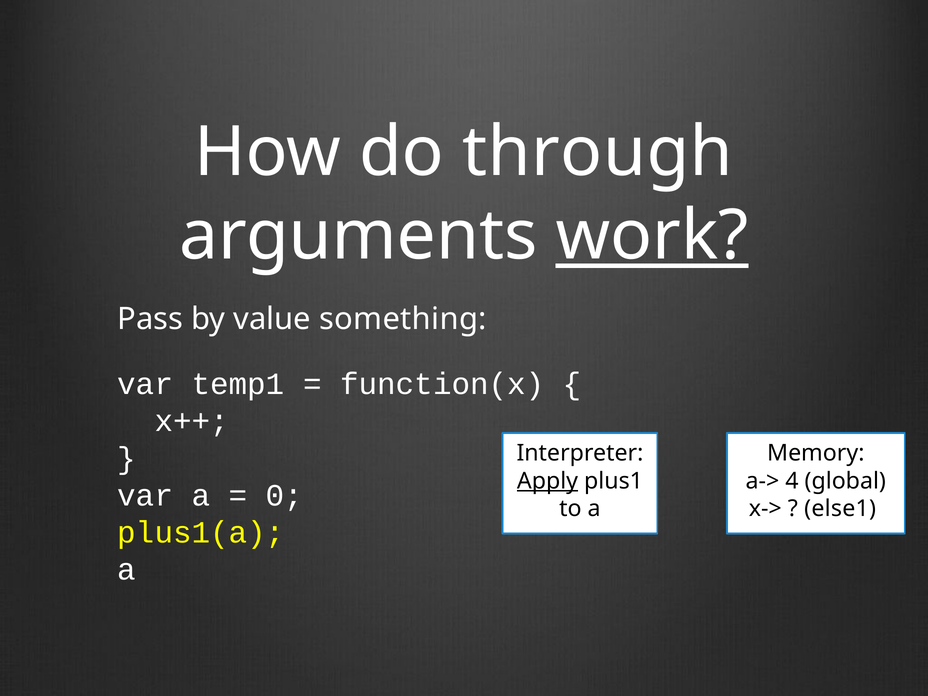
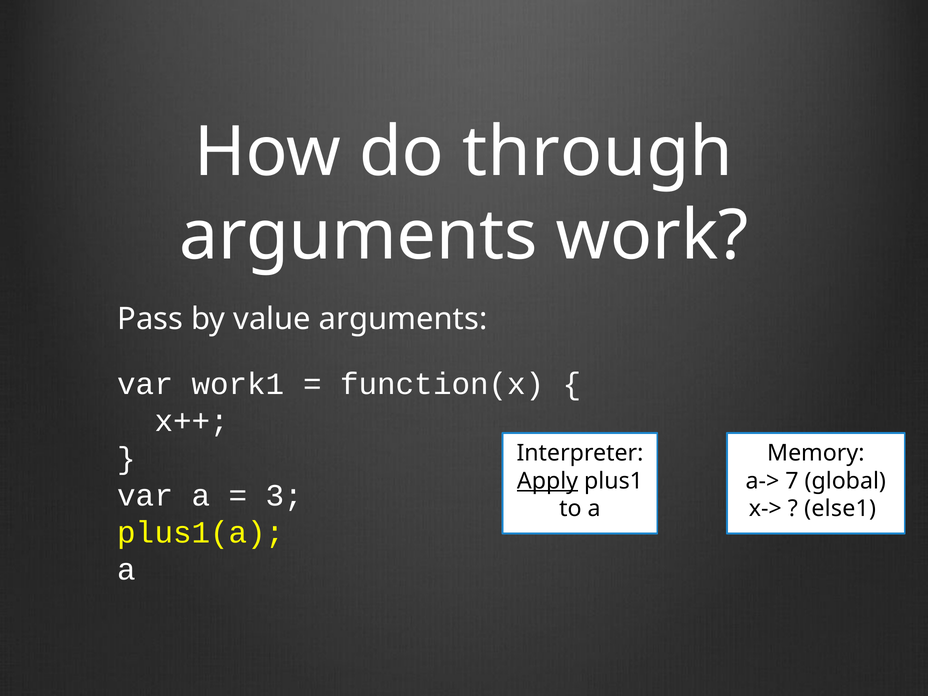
work underline: present -> none (652, 236)
value something: something -> arguments (403, 319)
temp1: temp1 -> work1 (238, 384)
4: 4 -> 7 (792, 481)
0: 0 -> 3 (284, 495)
